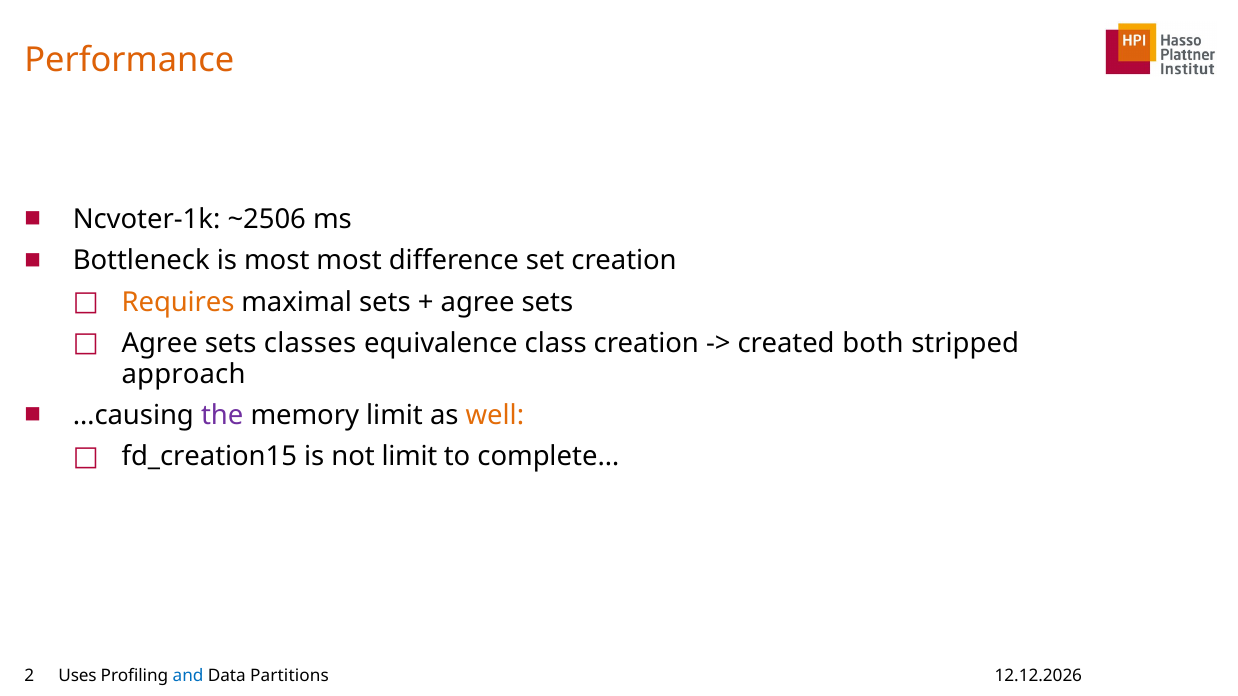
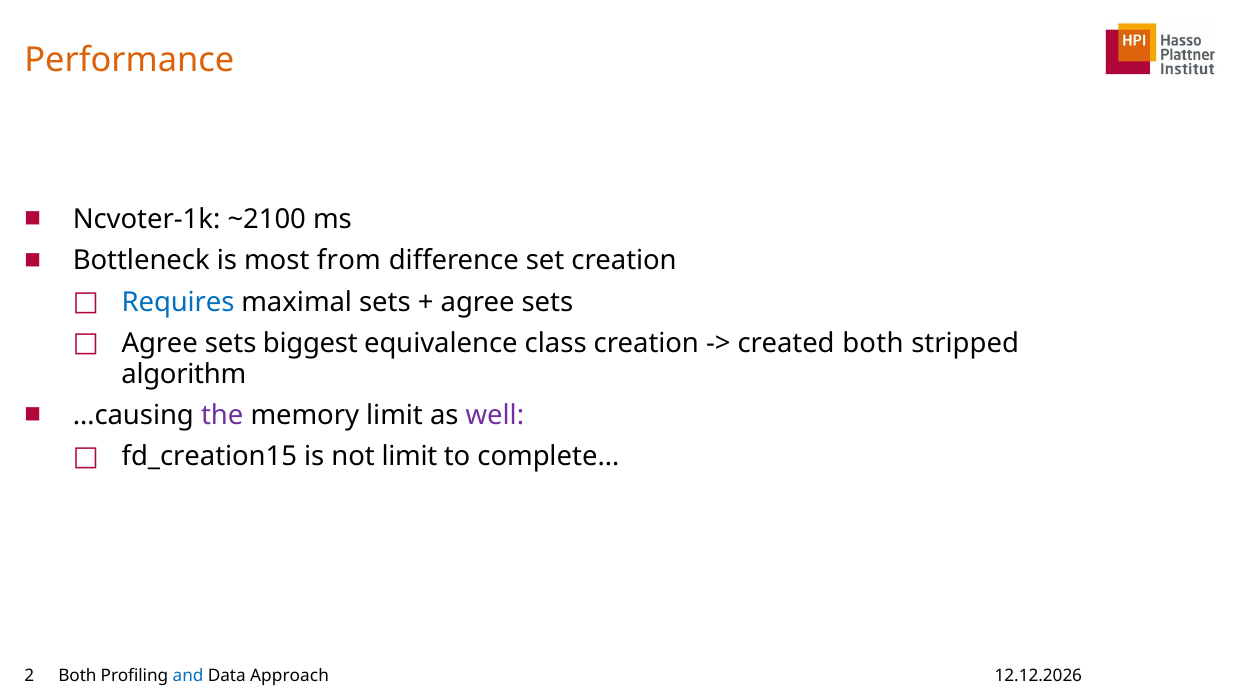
~2506: ~2506 -> ~2100 (267, 220)
most most: most -> from (349, 261)
Requires colour: orange -> blue (178, 302)
classes: classes -> biggest (310, 344)
approach: approach -> algorithm (184, 374)
well colour: orange -> purple (495, 416)
Uses: Uses -> Both (77, 676)
Partitions: Partitions -> Approach (290, 676)
